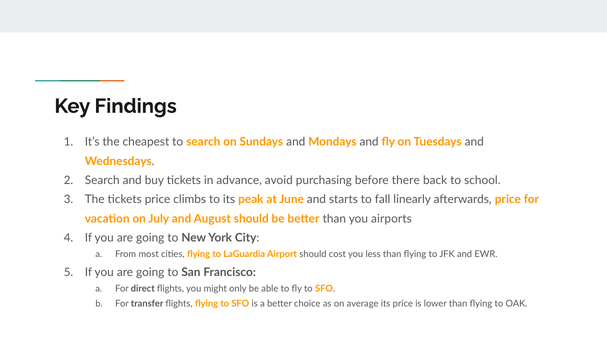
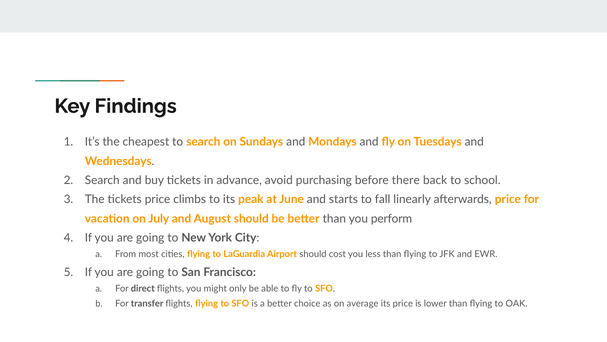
airports: airports -> perform (392, 218)
